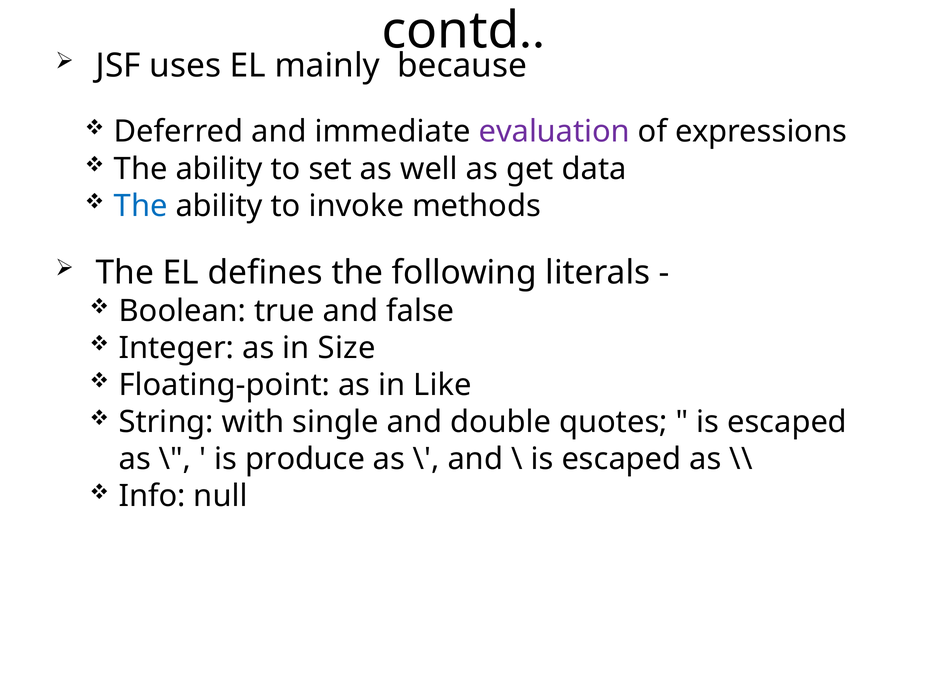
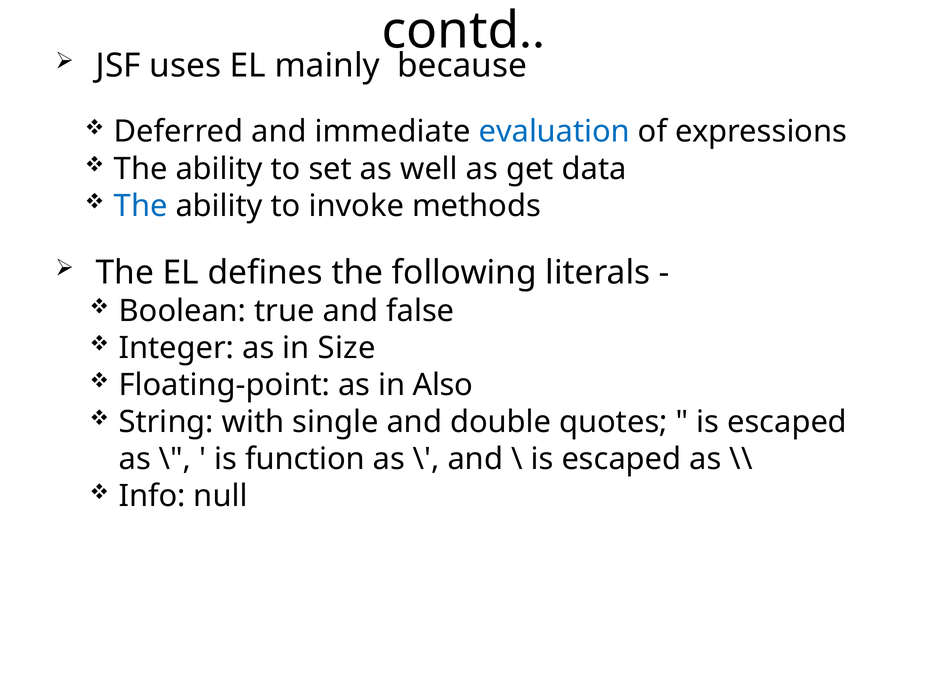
evaluation colour: purple -> blue (554, 132)
Like: Like -> Also (443, 385)
produce: produce -> function (305, 459)
